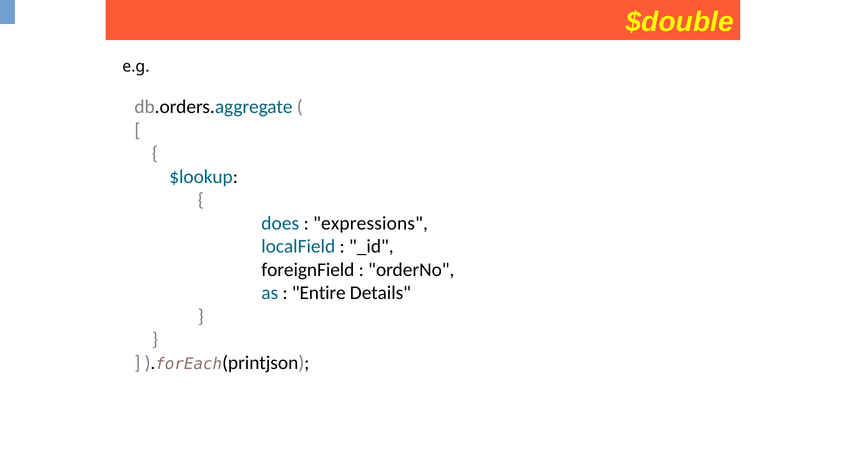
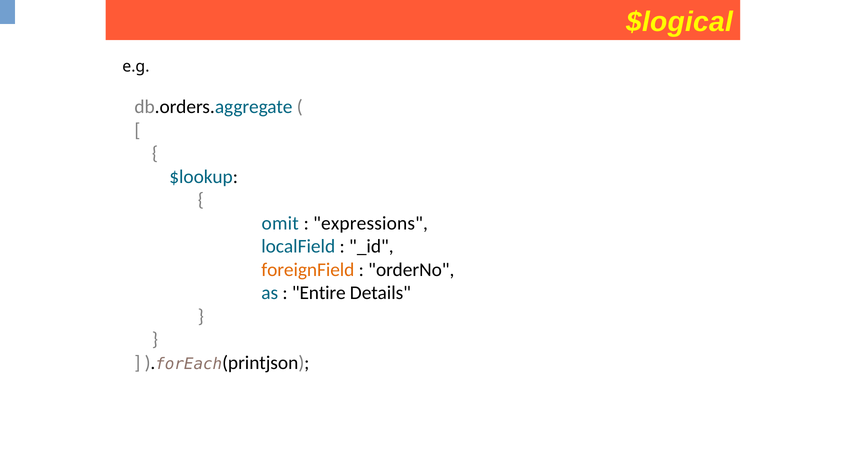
$double: $double -> $logical (680, 22)
does: does -> omit (280, 223)
foreignField colour: black -> orange (308, 270)
